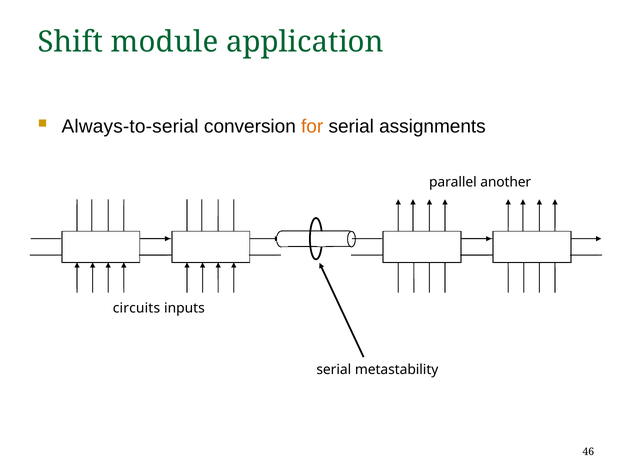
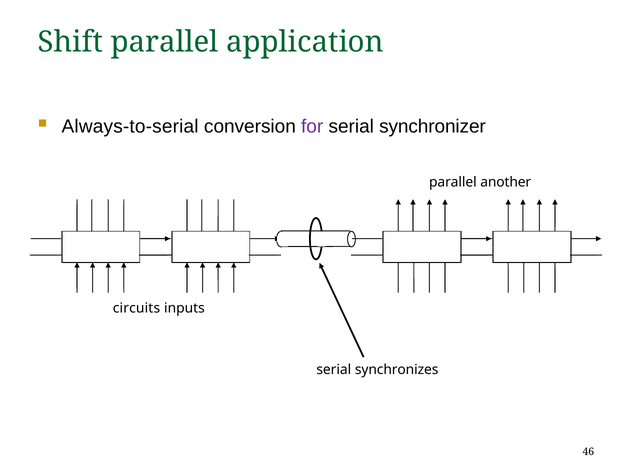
Shift module: module -> parallel (165, 42)
for colour: orange -> purple (312, 126)
assignments: assignments -> synchronizer (432, 126)
metastability: metastability -> synchronizes (397, 370)
